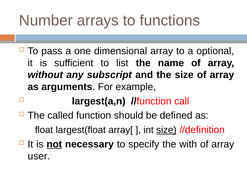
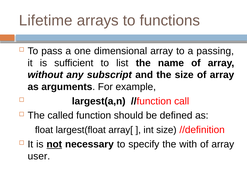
Number: Number -> Lifetime (46, 21)
optional: optional -> passing (215, 51)
size underline: present -> none (166, 130)
